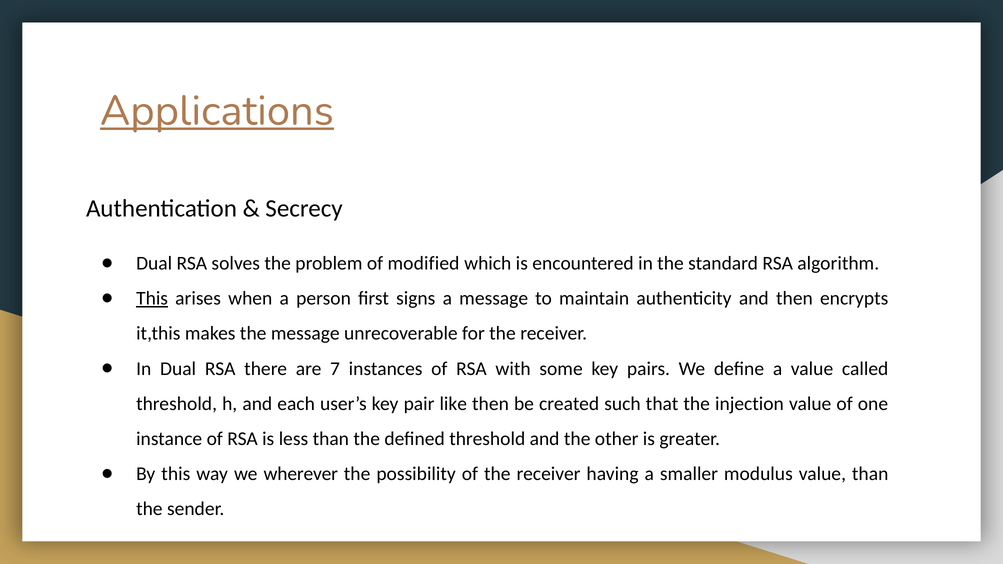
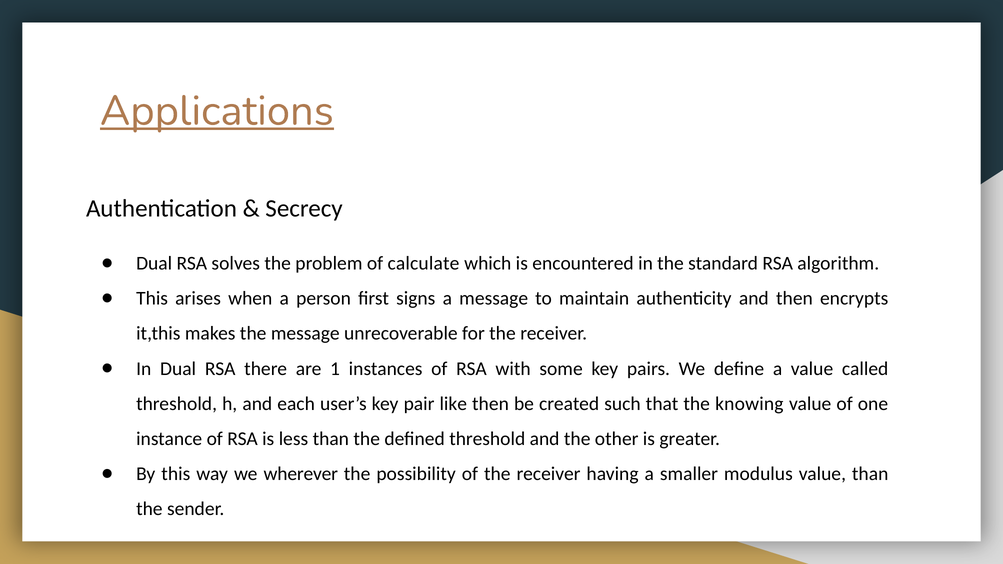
modified: modified -> calculate (423, 263)
This underline: present -> none (152, 299)
7: 7 -> 1 (335, 369)
injection: injection -> knowing (749, 404)
